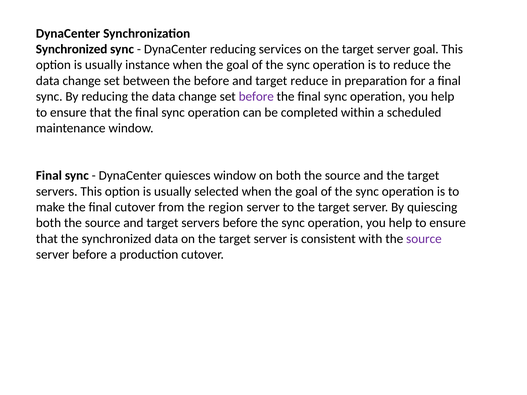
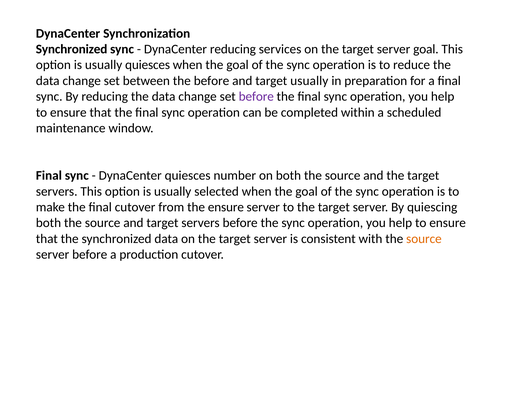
usually instance: instance -> quiesces (148, 65)
target reduce: reduce -> usually (309, 81)
quiesces window: window -> number (235, 176)
the region: region -> ensure (226, 207)
source colour: purple -> orange (424, 239)
